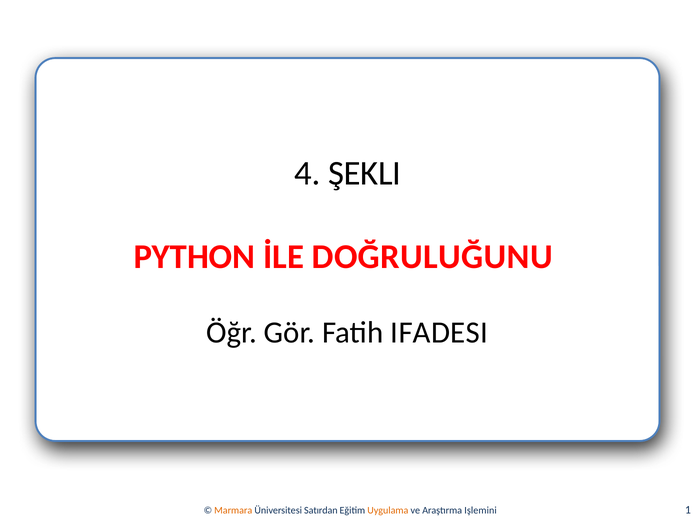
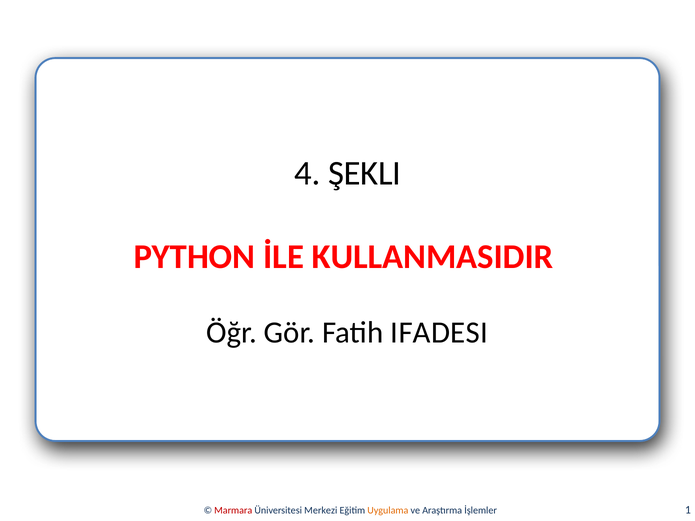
DOĞRULUĞUNU: DOĞRULUĞUNU -> KULLANMASIDIR (433, 257)
Marmara colour: orange -> red (233, 511)
Satırdan: Satırdan -> Merkezi (321, 511)
Işlemini: Işlemini -> İşlemler (481, 511)
